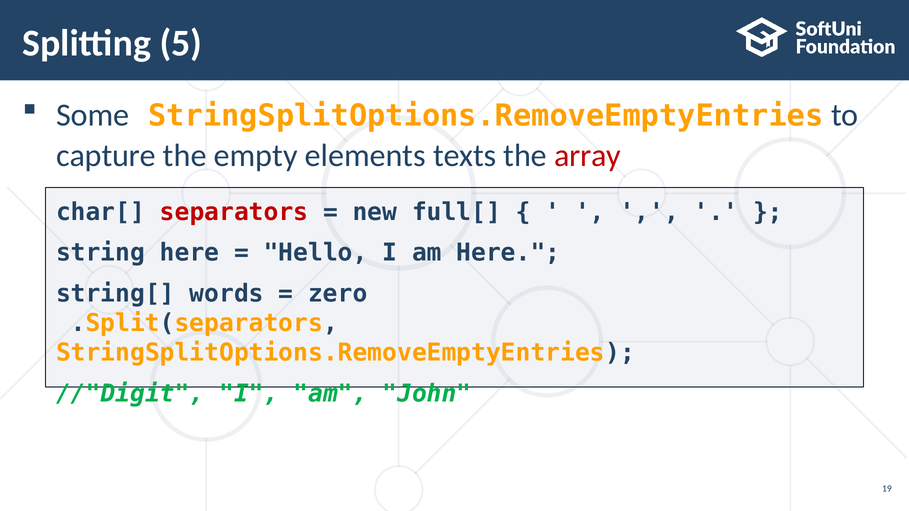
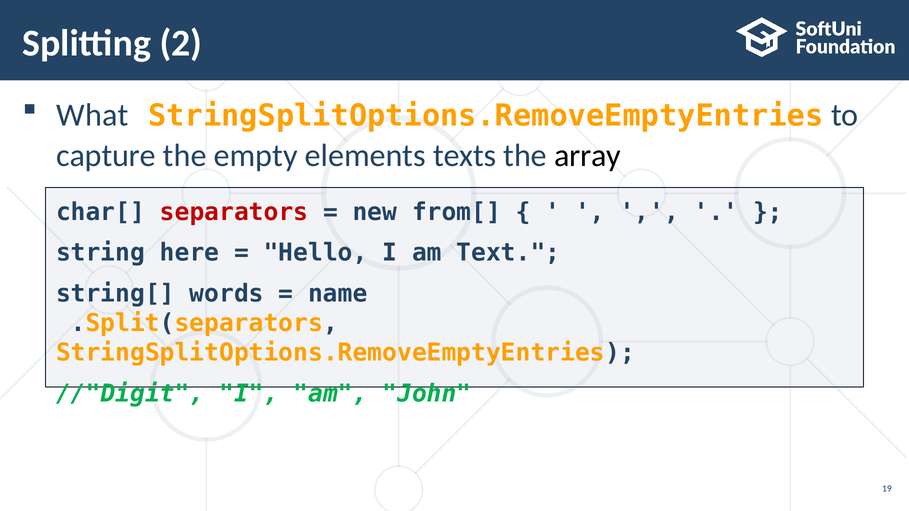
5: 5 -> 2 (181, 43)
Some: Some -> What (92, 115)
array colour: red -> black (588, 156)
full[: full[ -> from[ (456, 212)
am Here: Here -> Text (508, 253)
zero: zero -> name (338, 294)
